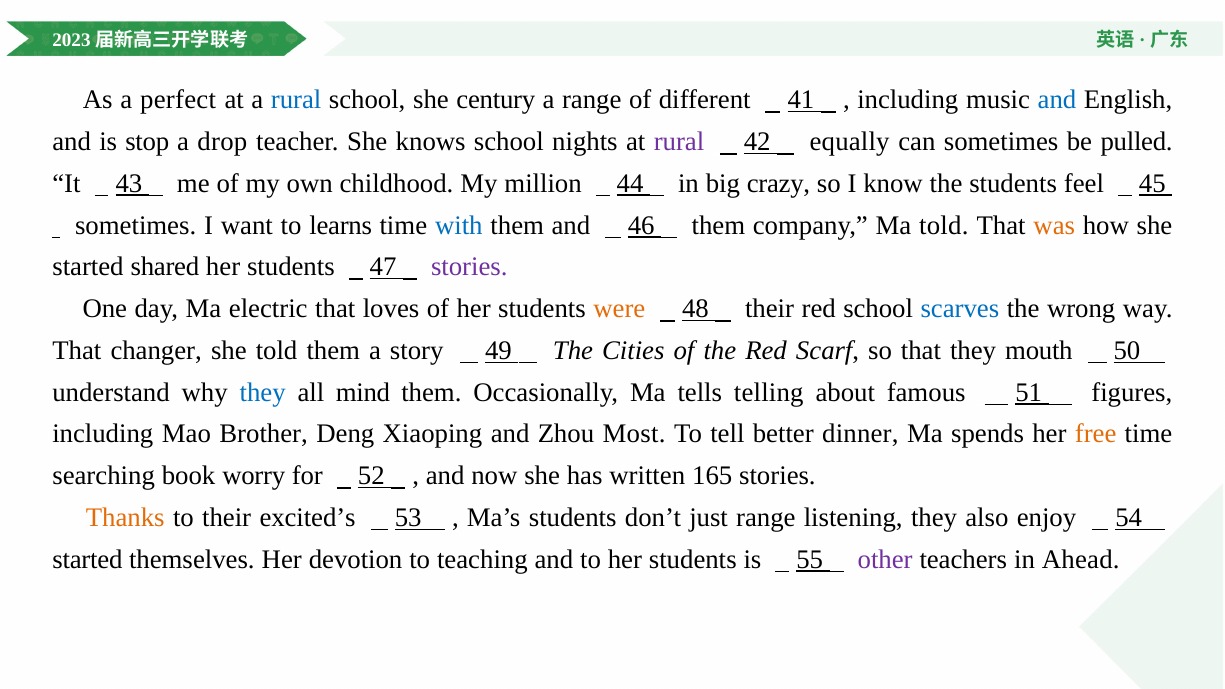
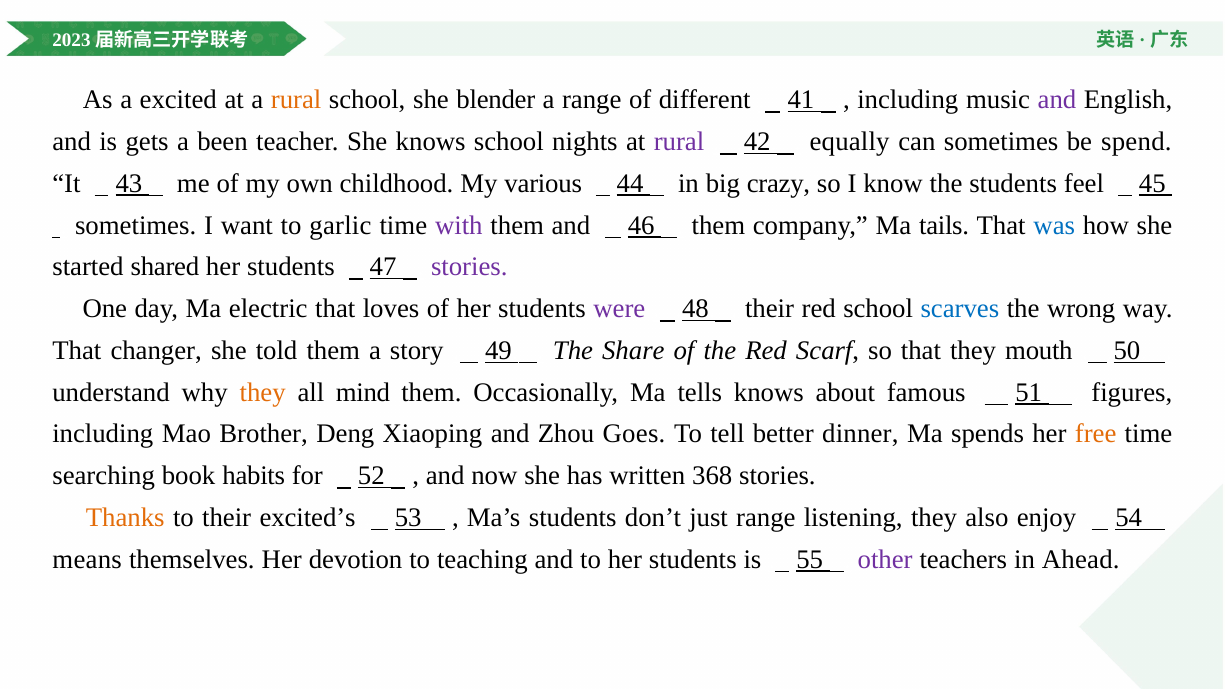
perfect: perfect -> excited (178, 100)
rural colour: blue -> orange (296, 100)
century: century -> blender (496, 100)
and colour: blue -> purple (1057, 100)
stop: stop -> gets (147, 142)
drop: drop -> been (223, 142)
pulled: pulled -> spend (1136, 142)
million: million -> various (543, 183)
learns: learns -> garlic (340, 225)
with colour: blue -> purple (459, 225)
Ma told: told -> tails (944, 225)
was colour: orange -> blue (1054, 225)
were colour: orange -> purple (619, 309)
Cities: Cities -> Share (633, 351)
they colour: blue -> orange (263, 392)
tells telling: telling -> knows (769, 392)
Most: Most -> Goes (634, 434)
worry: worry -> habits (254, 476)
165: 165 -> 368 (712, 476)
started: started -> means (87, 559)
